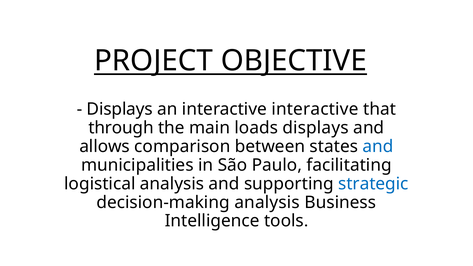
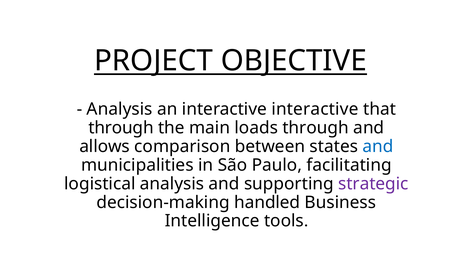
Displays: Displays -> Analysis (120, 109)
loads displays: displays -> through (316, 128)
strategic colour: blue -> purple (373, 184)
decision-making analysis: analysis -> handled (267, 202)
